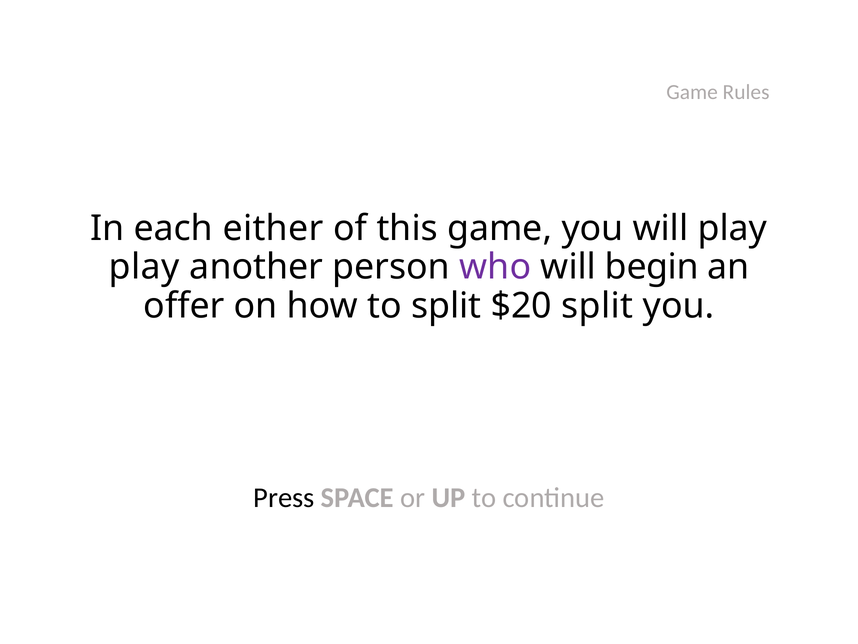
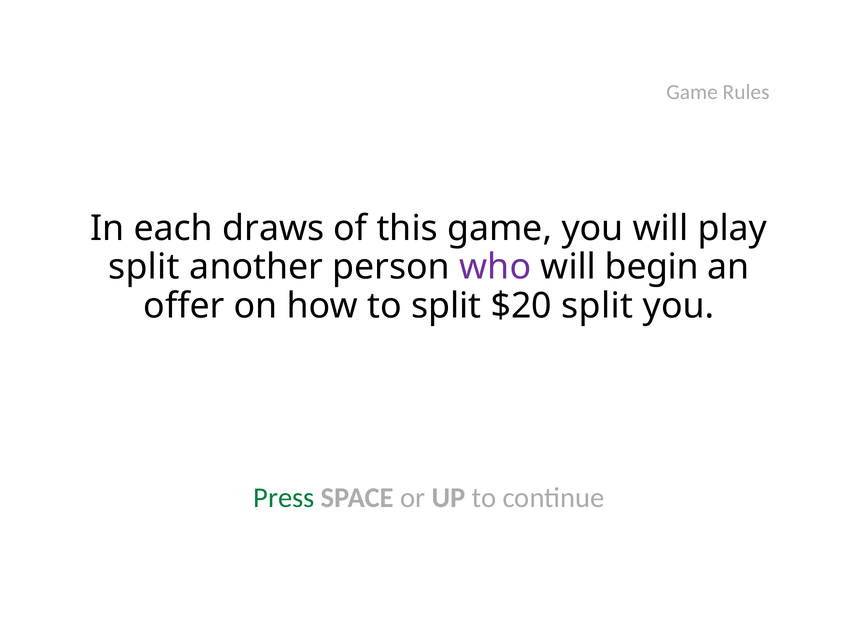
either: either -> draws (273, 228)
play: play -> split (144, 267)
Press colour: black -> green (284, 497)
